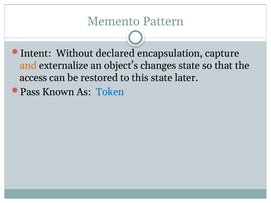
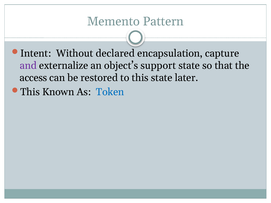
and colour: orange -> purple (28, 66)
changes: changes -> support (158, 66)
Pass: Pass -> This (30, 92)
